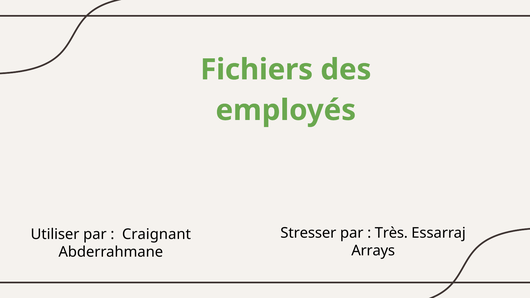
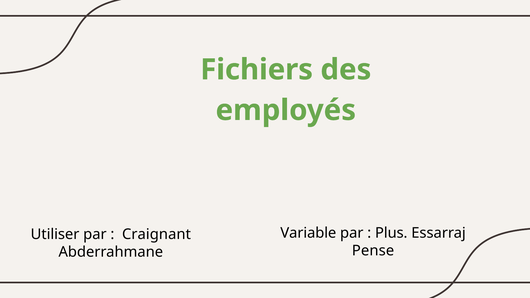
Stresser: Stresser -> Variable (308, 233)
Très: Très -> Plus (391, 233)
Arrays: Arrays -> Pense (373, 251)
